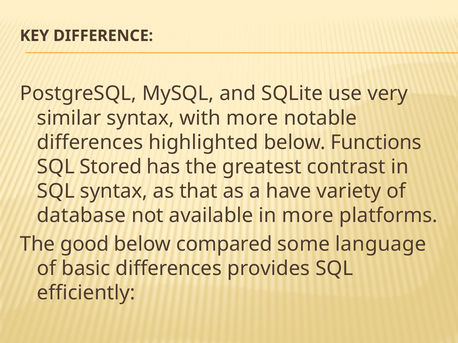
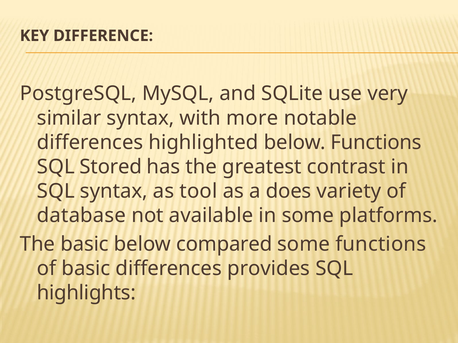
that: that -> tool (198, 191)
have: have -> does (289, 191)
in more: more -> some (308, 216)
The good: good -> basic (85, 244)
some language: language -> functions (381, 244)
efficiently: efficiently -> highlights (86, 293)
